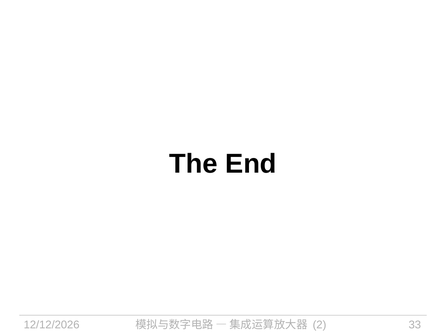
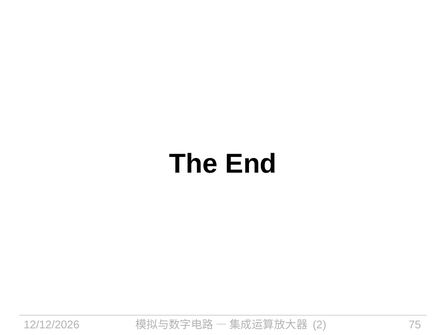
33: 33 -> 75 (415, 324)
